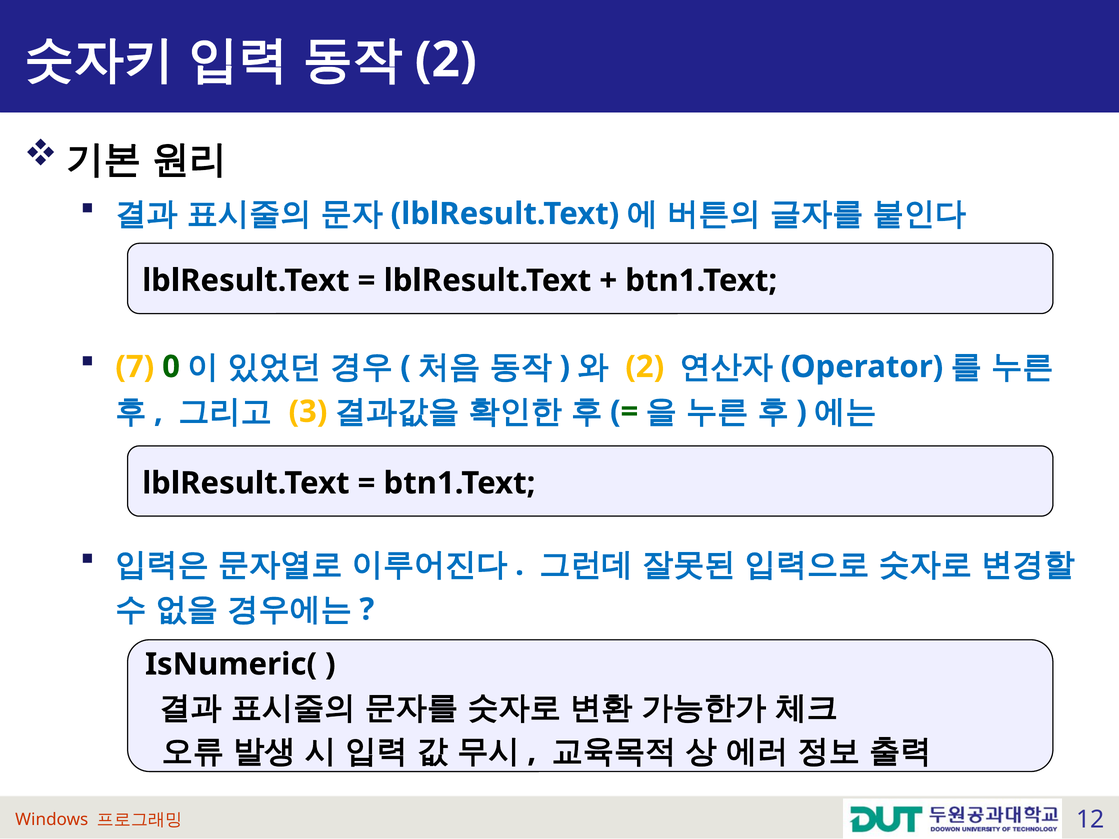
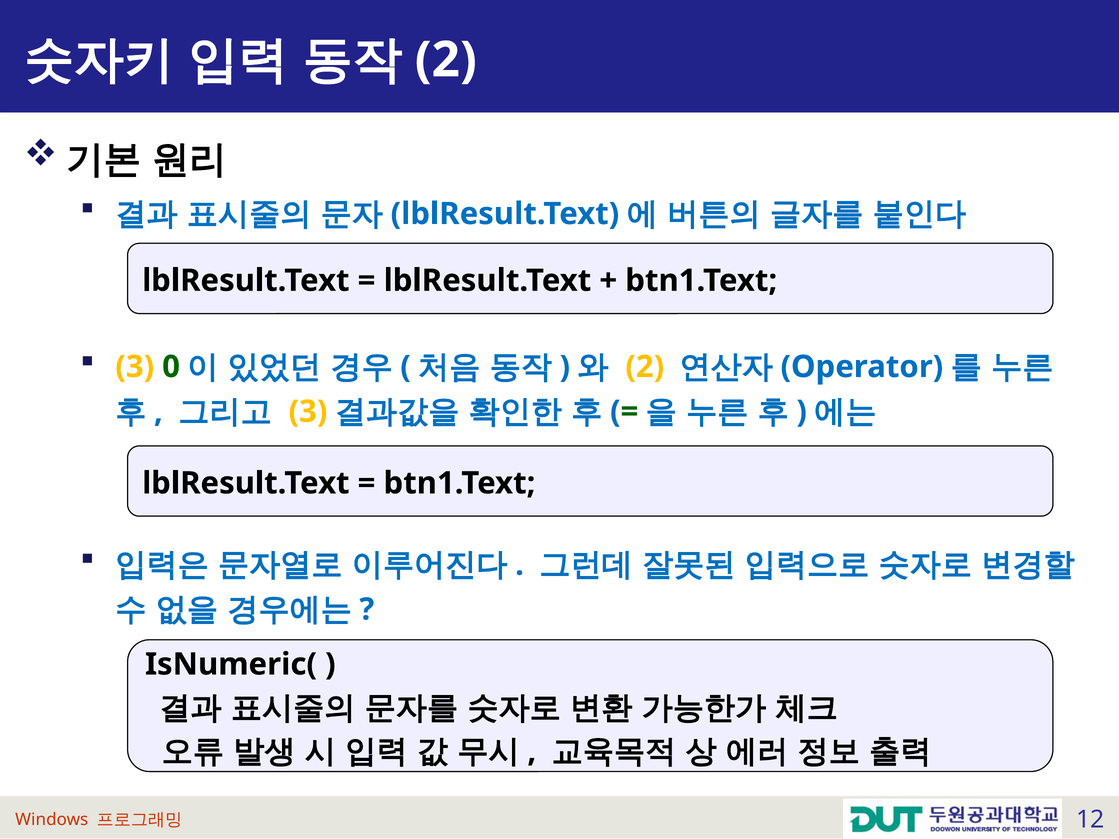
7: 7 -> 3 (135, 367)
